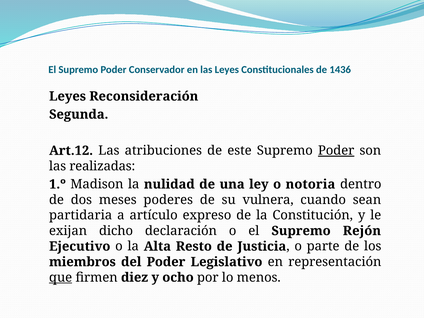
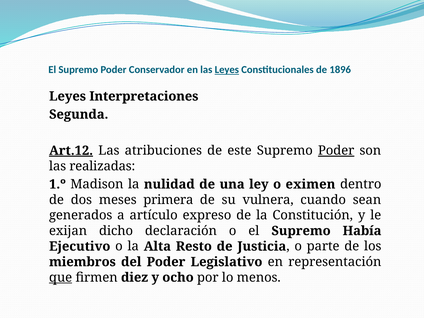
Leyes underline: none -> present (227, 70)
1436: 1436 -> 1896 (340, 70)
Reconsideración: Reconsideración -> Interpretaciones (144, 96)
Art.12 underline: none -> present (71, 151)
notoria: notoria -> eximen (310, 184)
poderes: poderes -> primera (168, 200)
partidaria: partidaria -> generados (81, 215)
Rejón: Rejón -> Había (362, 231)
